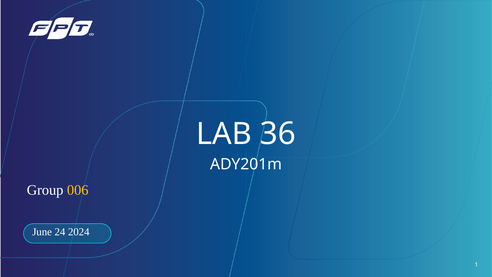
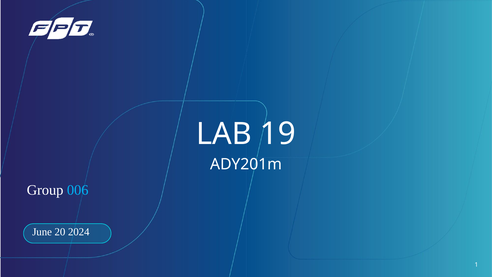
36: 36 -> 19 (278, 134)
006 colour: yellow -> light blue (78, 190)
24: 24 -> 20 (60, 232)
